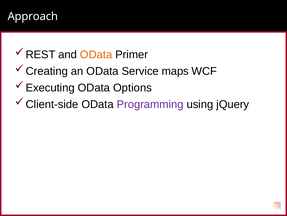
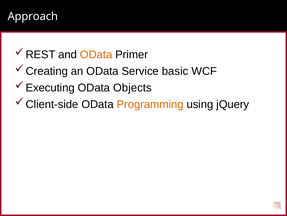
maps: maps -> basic (175, 71)
Options: Options -> Objects (132, 87)
Programming colour: purple -> orange (150, 104)
